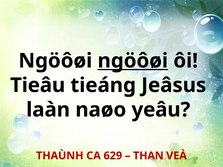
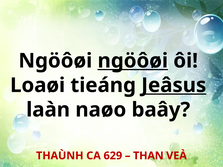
Tieâu: Tieâu -> Loaøi (38, 85)
Jeâsus underline: none -> present (174, 85)
yeâu: yeâu -> baây (161, 110)
